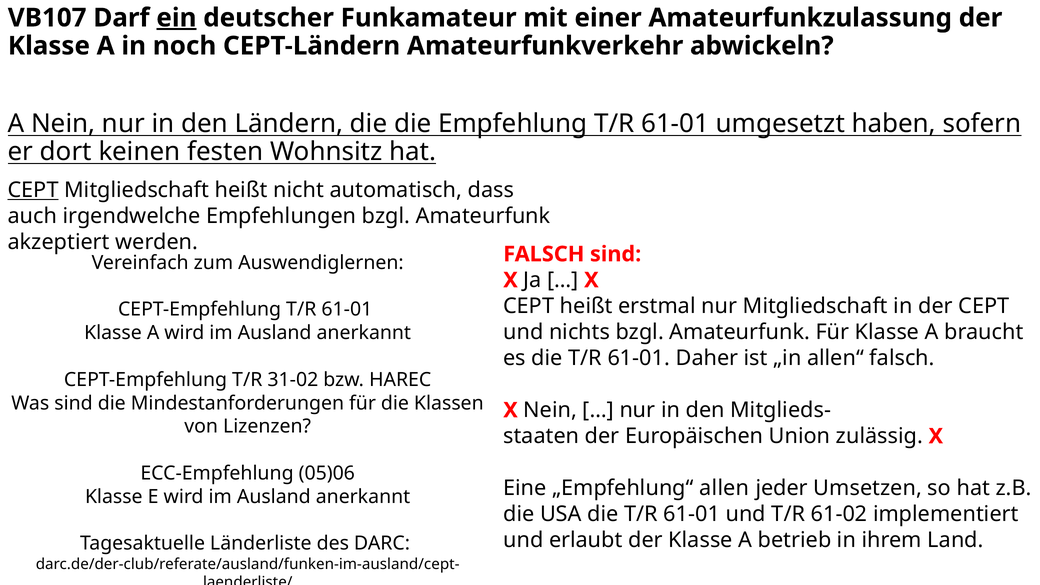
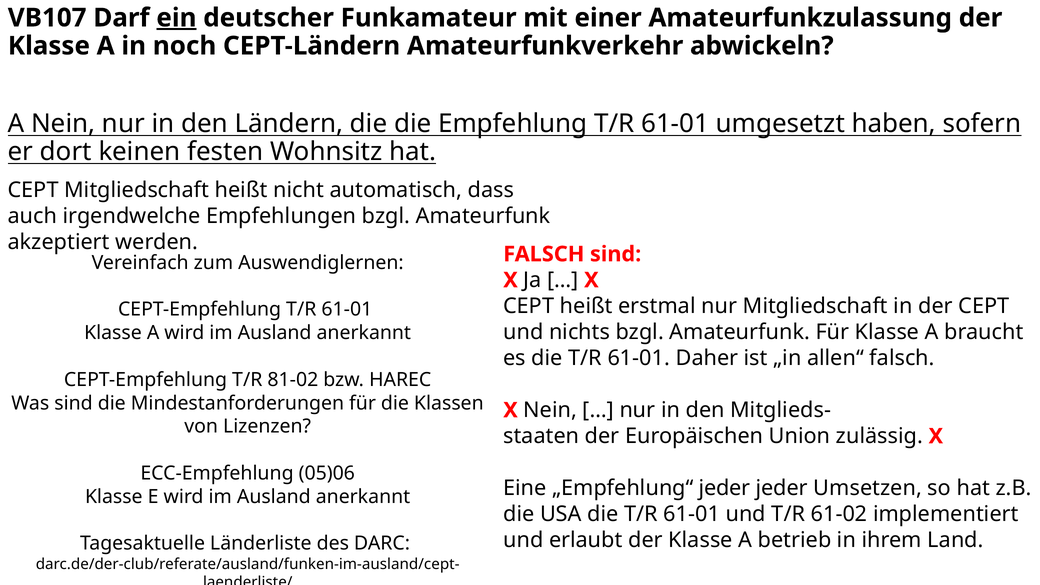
CEPT underline: present -> none (33, 190)
31-02: 31-02 -> 81-02 (293, 380)
„Empfehlung“ allen: allen -> jeder (725, 488)
